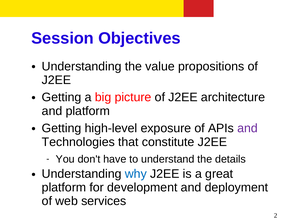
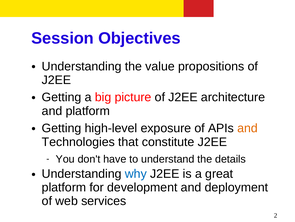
and colour: purple -> orange (247, 128)
